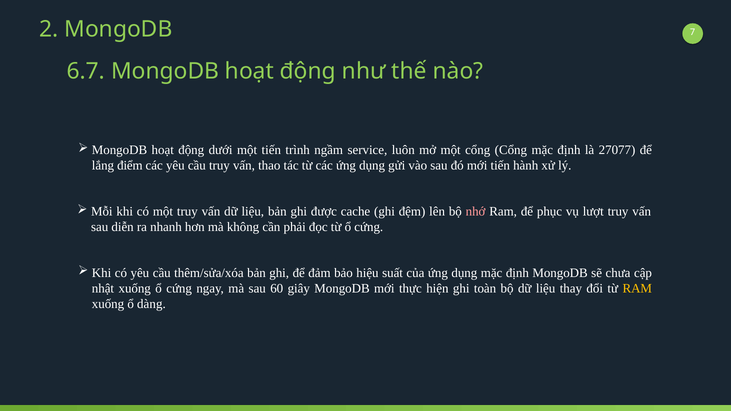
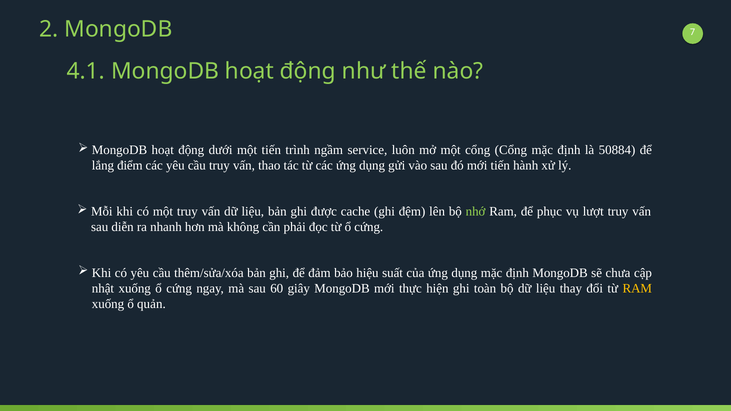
6.7: 6.7 -> 4.1 (86, 71)
27077: 27077 -> 50884 (617, 150)
nhớ colour: pink -> light green (476, 212)
dàng: dàng -> quản (151, 304)
